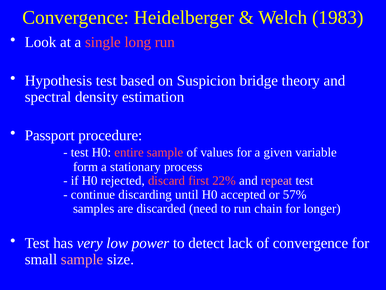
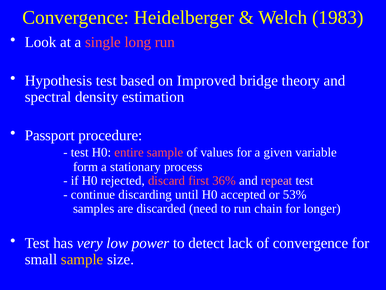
Suspicion: Suspicion -> Improved (206, 81)
22%: 22% -> 36% (224, 180)
57%: 57% -> 53% (295, 194)
sample colour: pink -> yellow (82, 259)
